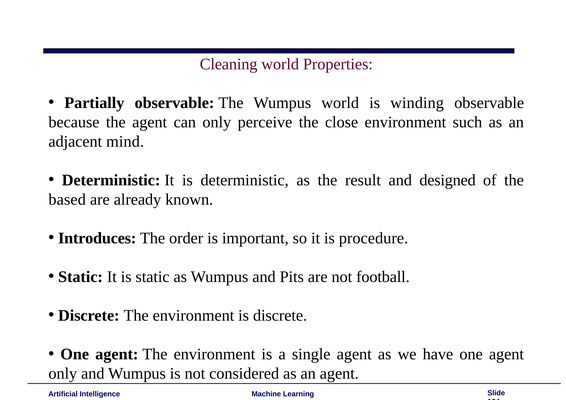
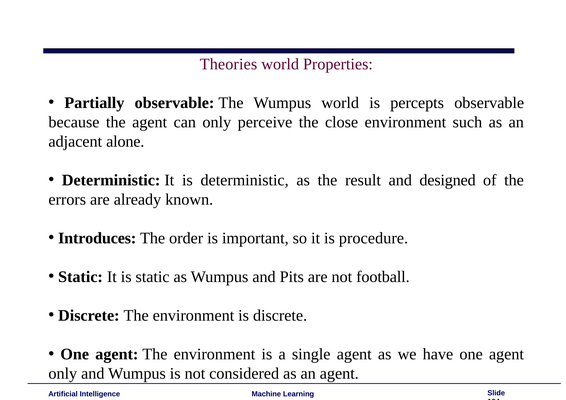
Cleaning: Cleaning -> Theories (228, 64)
winding: winding -> percepts (417, 103)
mind: mind -> alone (125, 142)
based: based -> errors (67, 200)
